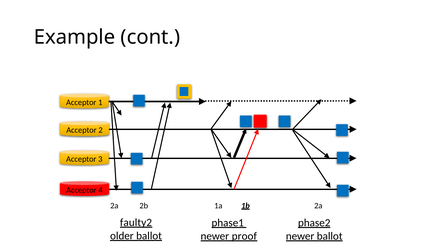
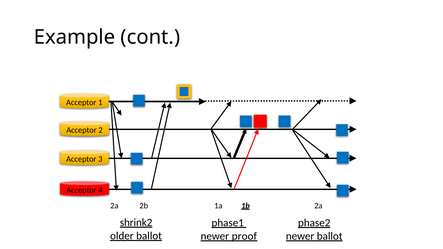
faulty2: faulty2 -> shrink2 (136, 223)
